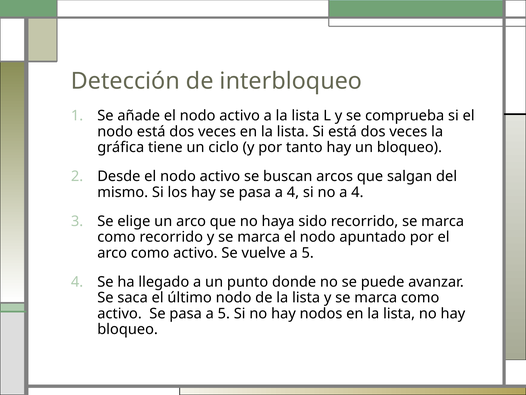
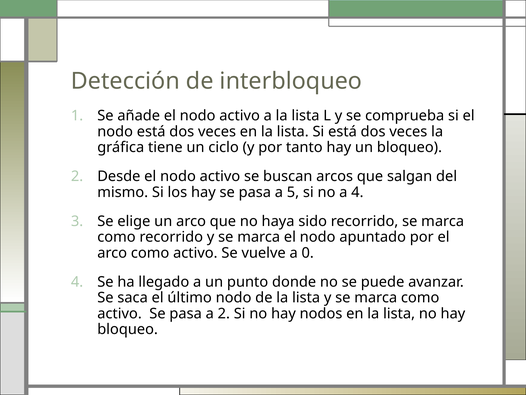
pasa a 4: 4 -> 5 (293, 192)
vuelve a 5: 5 -> 0 (308, 253)
pasa a 5: 5 -> 2 (224, 313)
